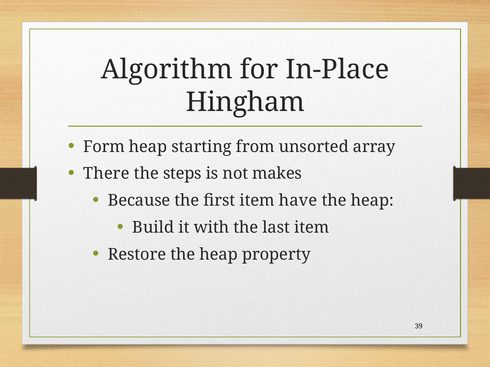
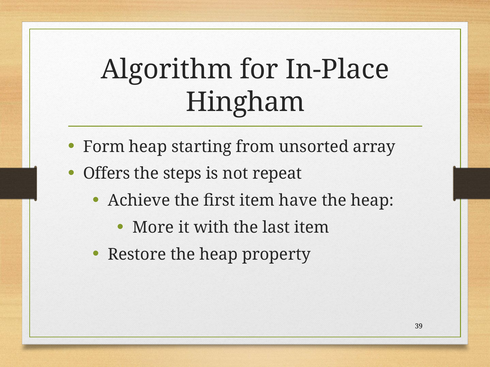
There: There -> Offers (107, 174)
makes: makes -> repeat (277, 174)
Because: Because -> Achieve (139, 201)
Build: Build -> More (153, 228)
